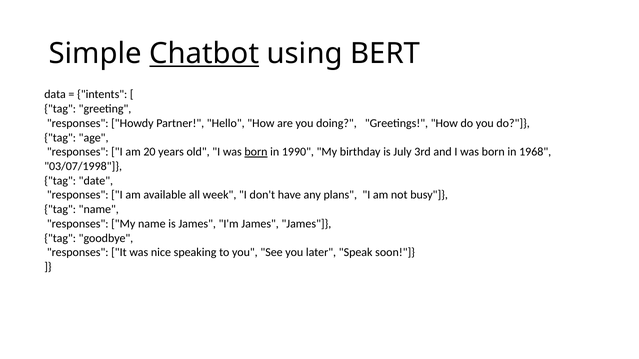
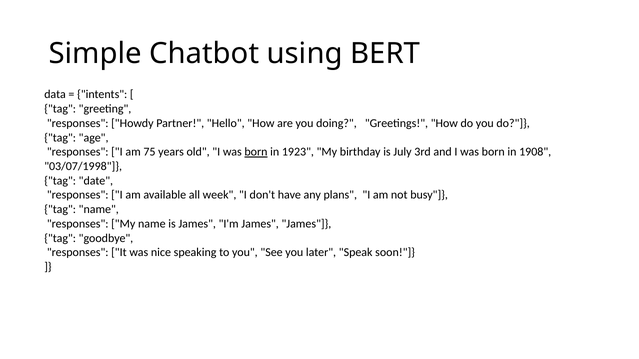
Chatbot underline: present -> none (204, 54)
20: 20 -> 75 (149, 152)
1990: 1990 -> 1923 (298, 152)
1968: 1968 -> 1908 (535, 152)
